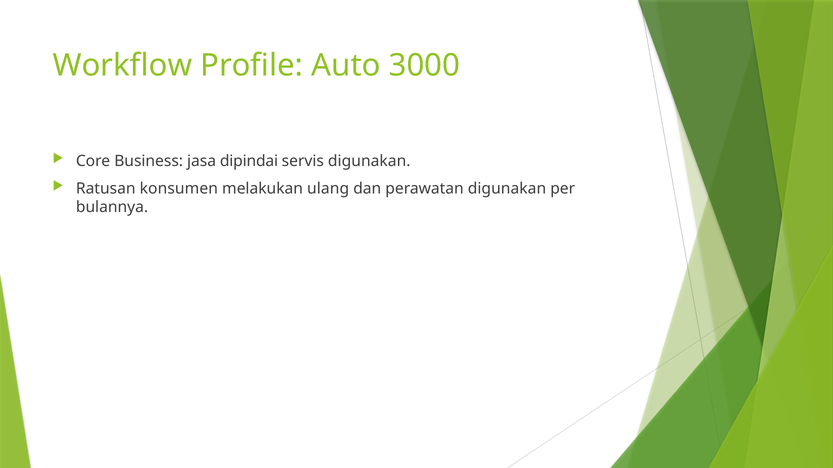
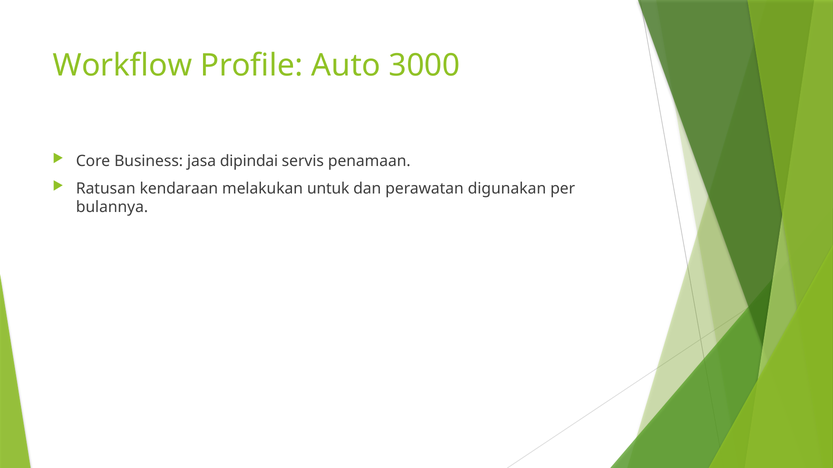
servis digunakan: digunakan -> penamaan (369, 161)
konsumen: konsumen -> kendaraan (179, 189)
ulang: ulang -> untuk (328, 189)
